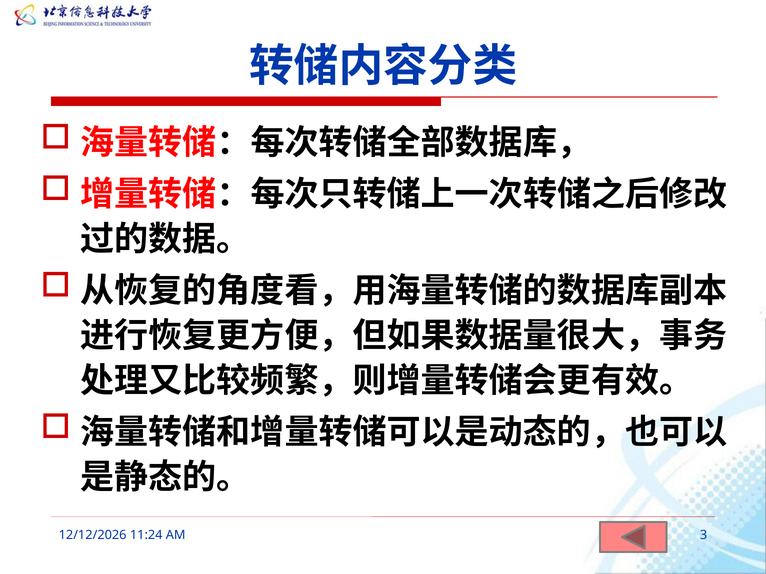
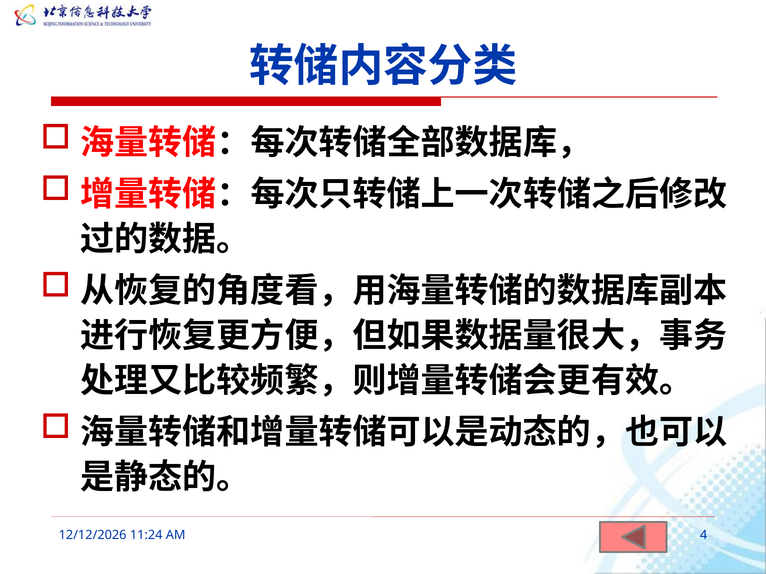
3: 3 -> 4 (704, 536)
